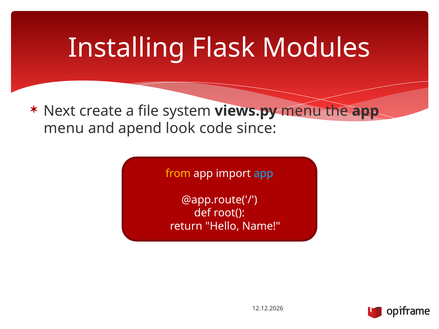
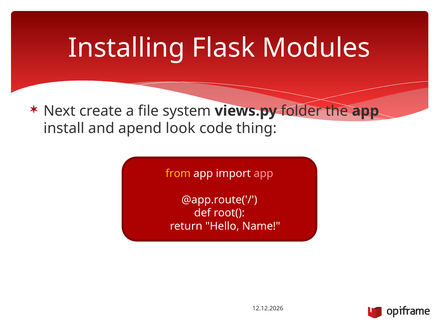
views.py menu: menu -> folder (301, 111)
menu: menu -> install (64, 129)
since: since -> thing (257, 129)
app colour: light blue -> pink (264, 174)
